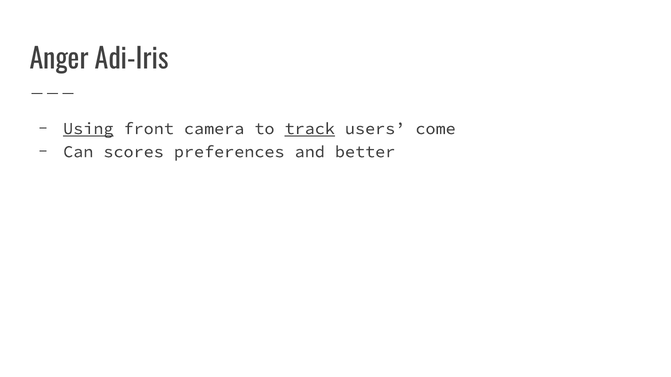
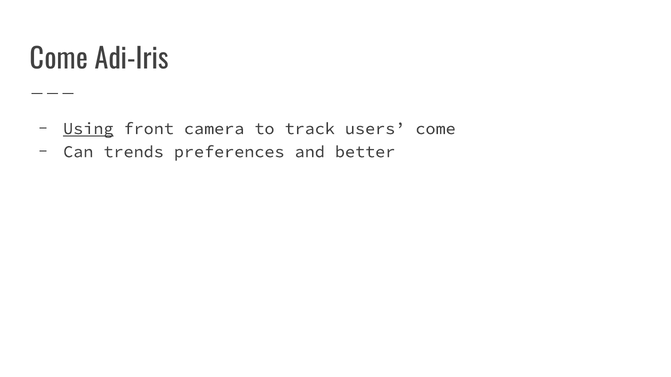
Anger: Anger -> Come (59, 60)
track underline: present -> none (310, 129)
scores: scores -> trends (134, 152)
